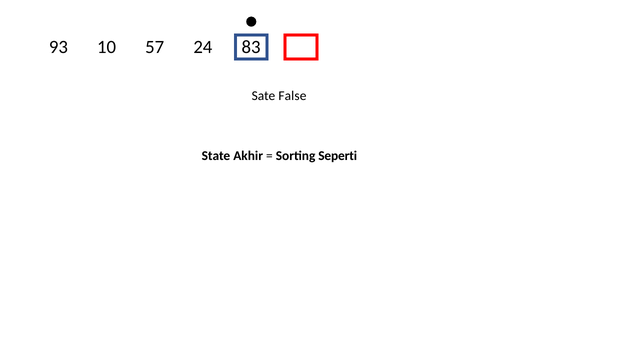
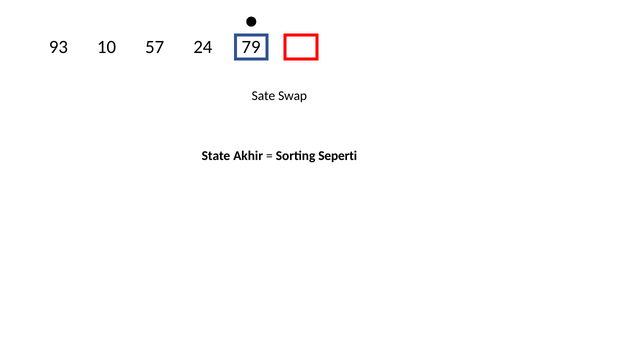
83: 83 -> 79 (251, 47)
False: False -> Swap (293, 96)
